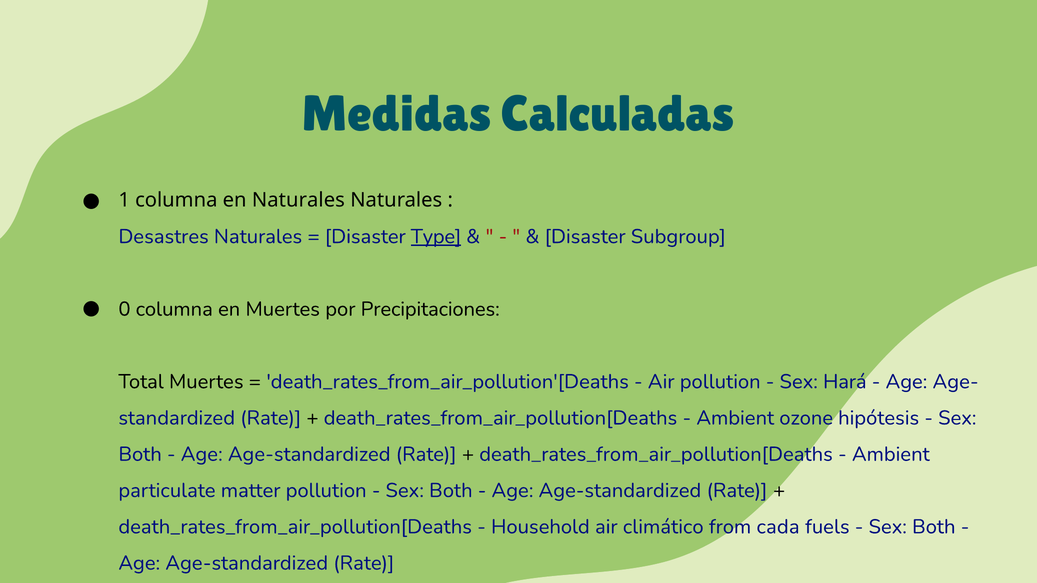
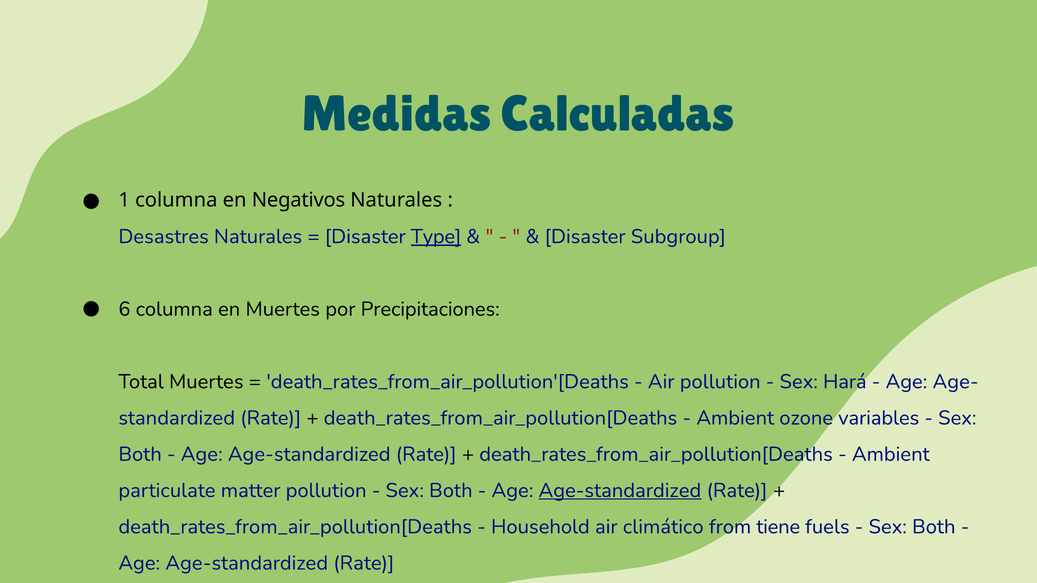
en Naturales: Naturales -> Negativos (299, 200)
0: 0 -> 6 (124, 309)
hipótesis: hipótesis -> variables (879, 418)
Age-standardized underline: none -> present (620, 491)
cada: cada -> tiene (778, 527)
